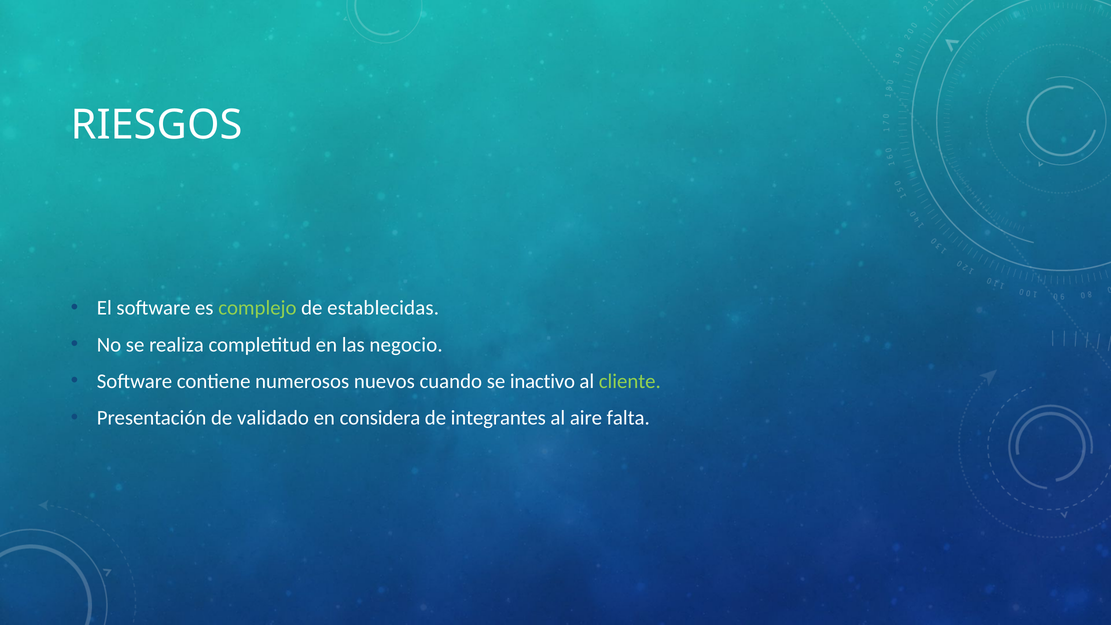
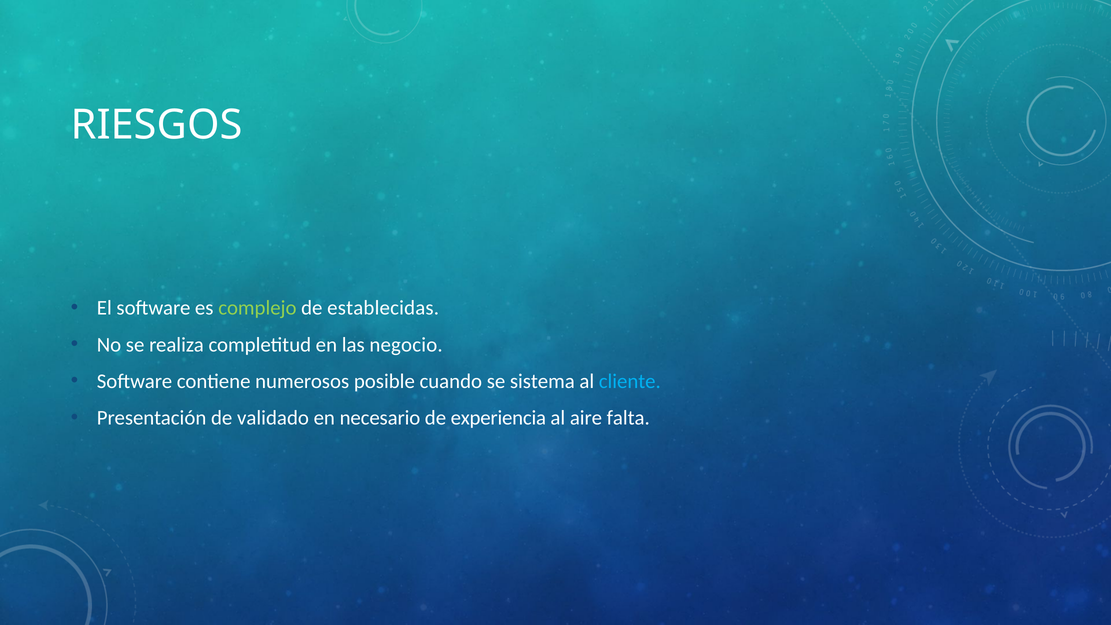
nuevos: nuevos -> posible (384, 381)
inactivo: inactivo -> sistema (542, 381)
cliente colour: light green -> light blue (630, 381)
considera: considera -> necesario (380, 418)
integrantes: integrantes -> experiencia (498, 418)
